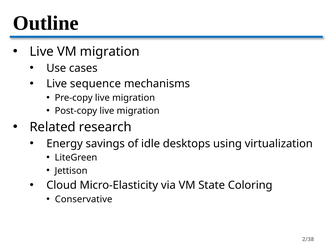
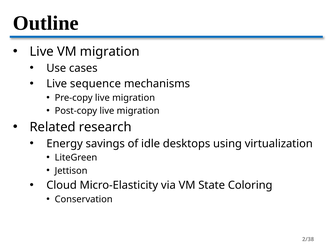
Conservative: Conservative -> Conservation (84, 199)
